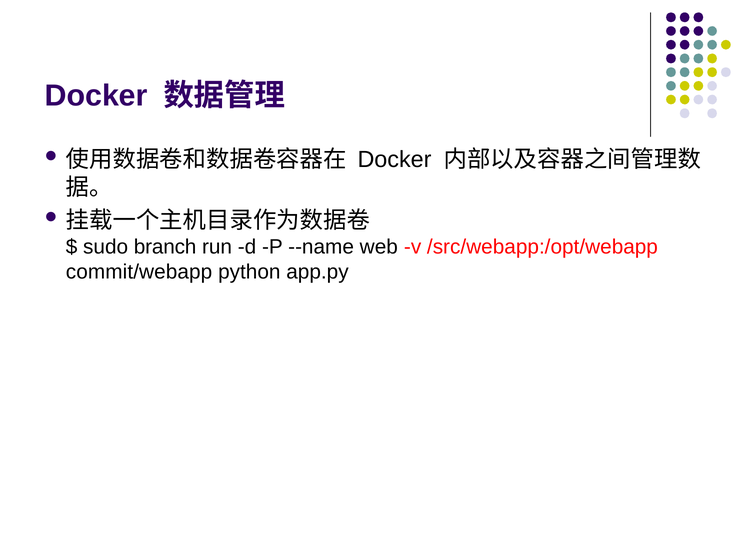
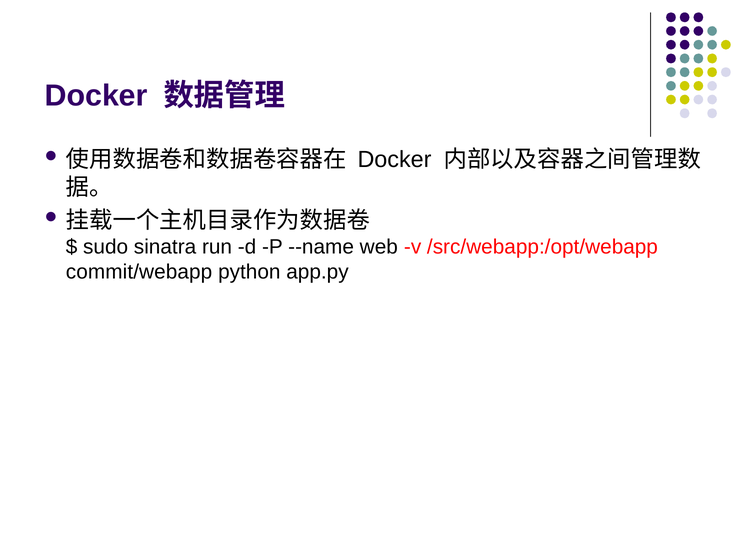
branch: branch -> sinatra (165, 247)
